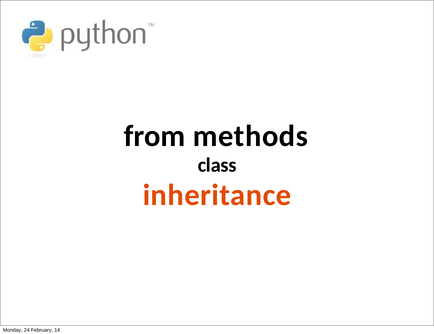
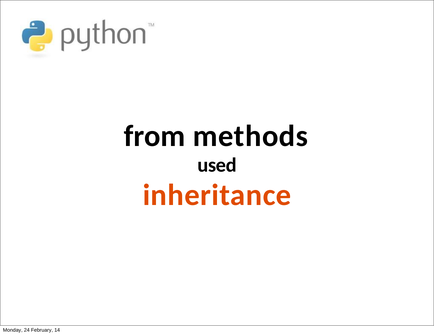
class: class -> used (217, 165)
